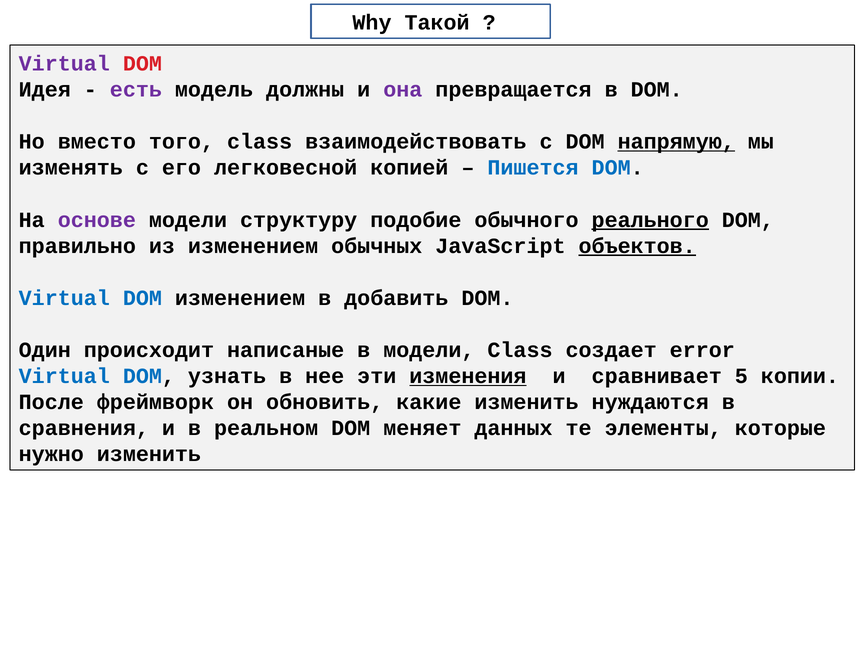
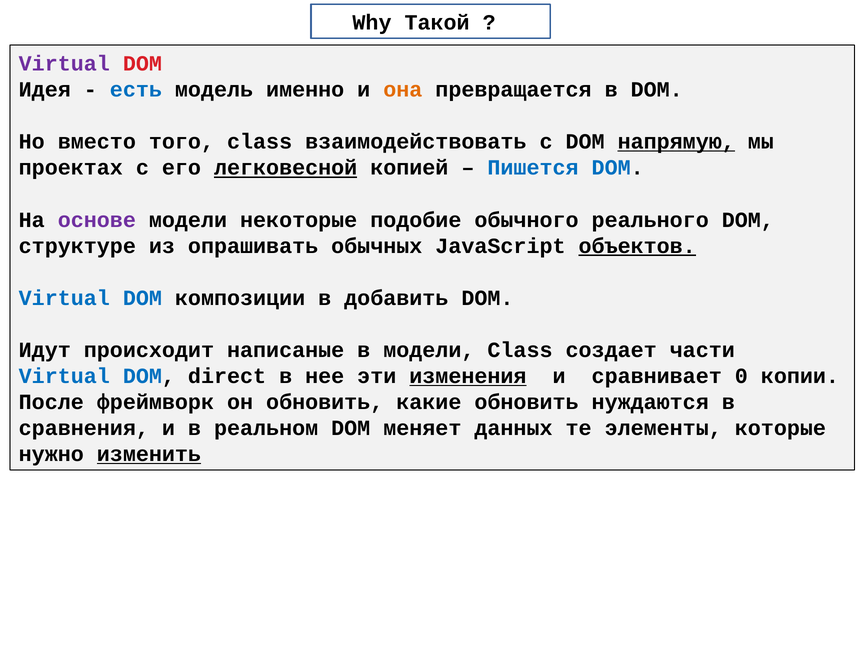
есть colour: purple -> blue (136, 90)
должны: должны -> именно (305, 90)
она colour: purple -> orange (403, 90)
изменять: изменять -> проектах (71, 168)
легковесной underline: none -> present (286, 168)
структуру: структуру -> некоторые (299, 220)
реального underline: present -> none (650, 220)
правильно: правильно -> структуре (77, 246)
из изменением: изменением -> опрашивать (253, 246)
DOM изменением: изменением -> композиции (240, 298)
Один: Один -> Идут (45, 350)
error: error -> части (702, 350)
узнать: узнать -> direct (227, 376)
5: 5 -> 0 (741, 376)
какие изменить: изменить -> обновить (527, 402)
изменить underline: none -> present (149, 454)
